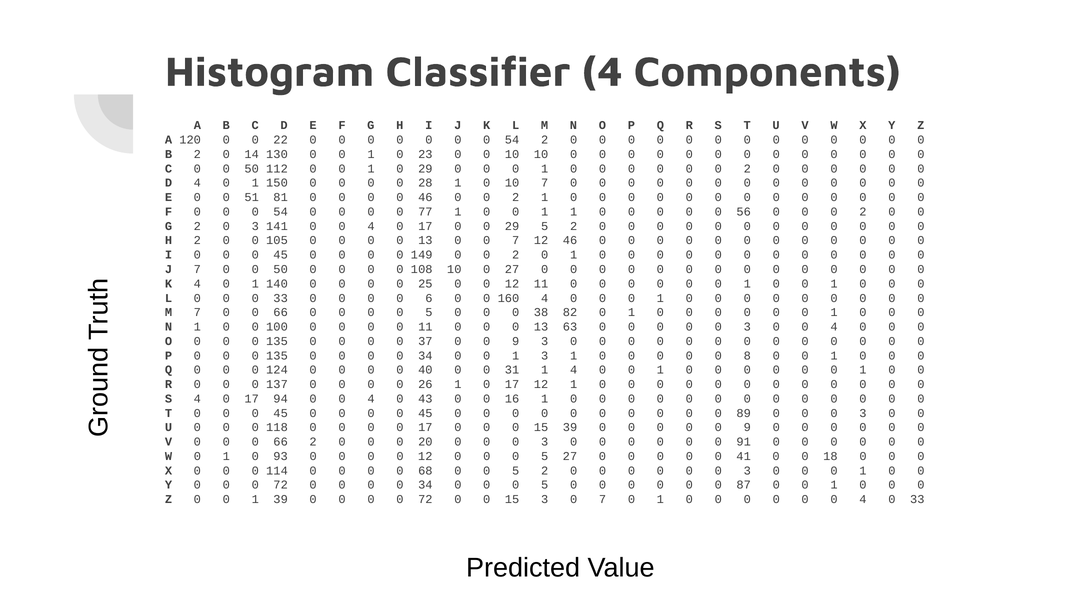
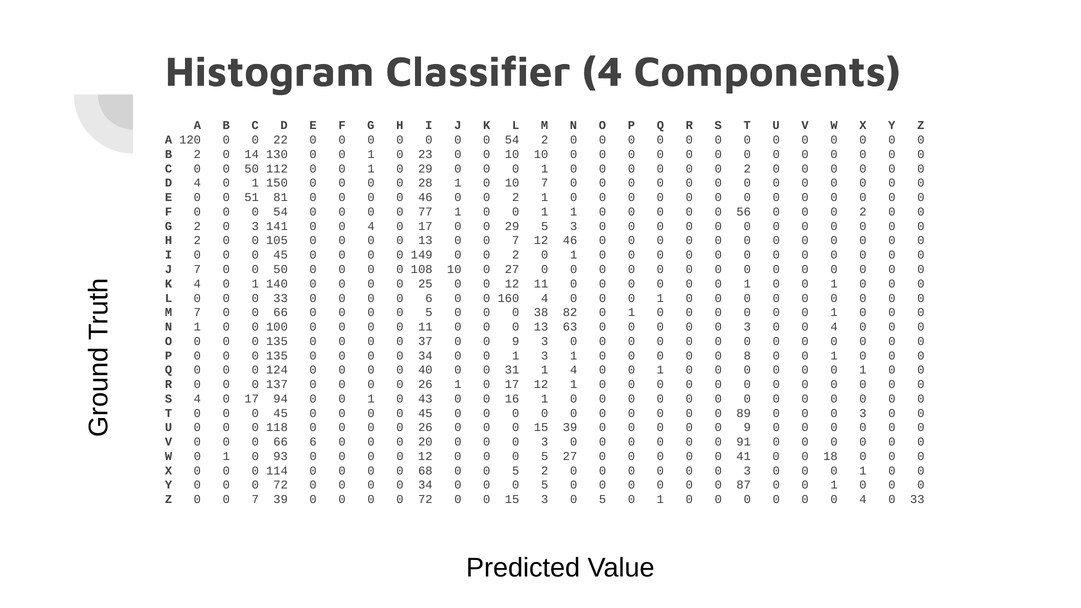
29 5 2: 2 -> 3 (574, 226)
94 0 0 4: 4 -> 1 (371, 399)
17: 17 -> 26 (425, 428)
66 2: 2 -> 6 (313, 442)
Z 0 0 1: 1 -> 7 (255, 499)
3 0 7: 7 -> 5 (603, 499)
